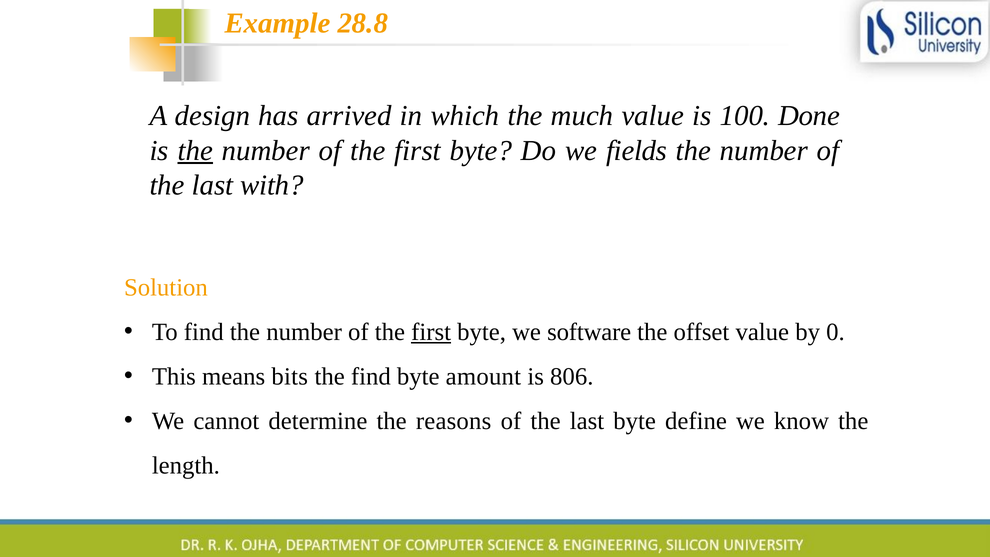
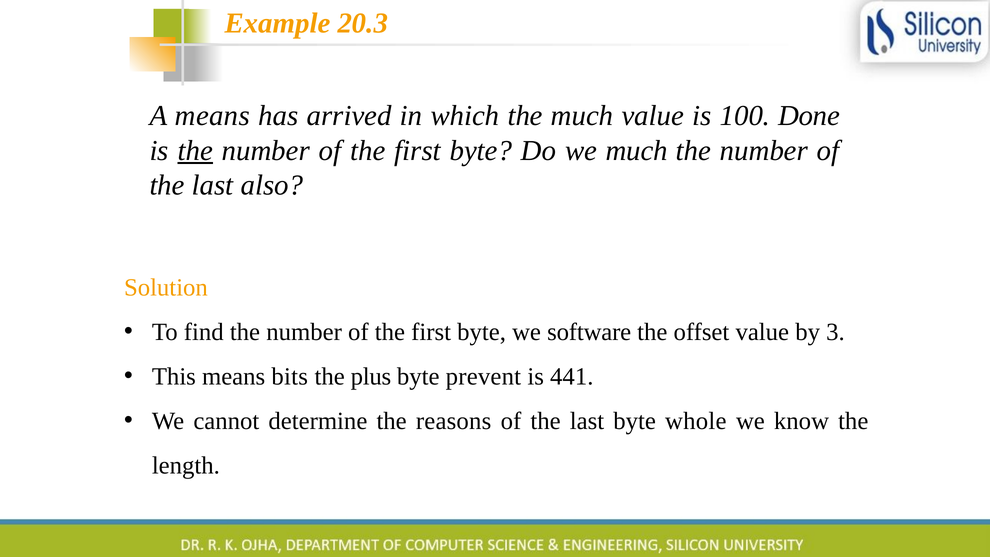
28.8: 28.8 -> 20.3 (363, 23)
A design: design -> means (212, 116)
we fields: fields -> much (637, 150)
with: with -> also (272, 185)
first underline: present -> none (431, 332)
0: 0 -> 3 (835, 332)
the find: find -> plus (371, 376)
amount: amount -> prevent (483, 376)
806: 806 -> 441 (572, 376)
define: define -> whole (696, 421)
